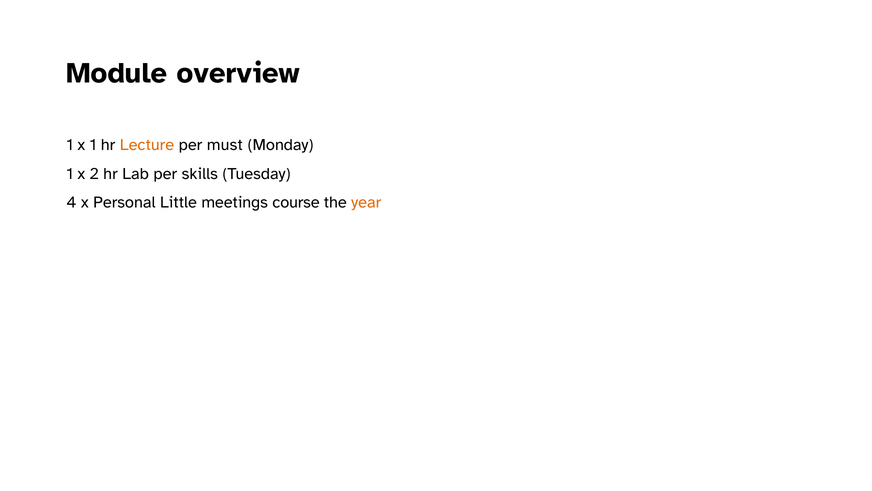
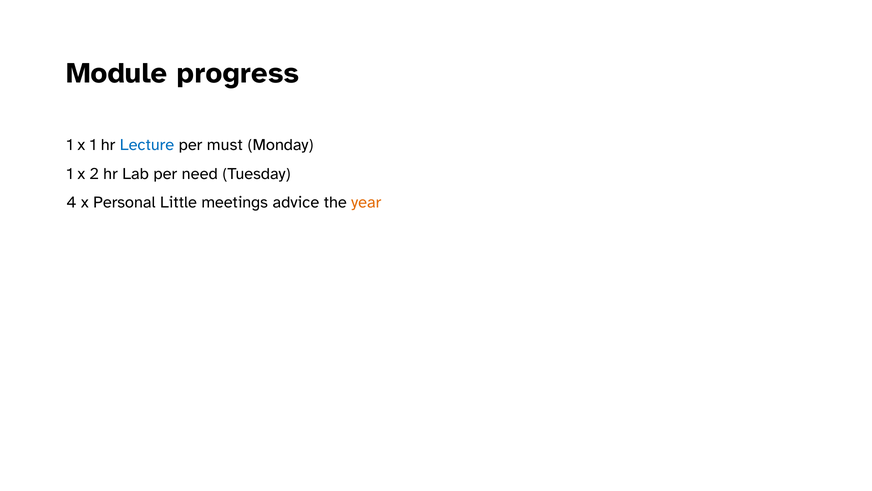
overview: overview -> progress (238, 73)
Lecture colour: orange -> blue (147, 145)
skills: skills -> need (200, 173)
course: course -> advice (296, 202)
